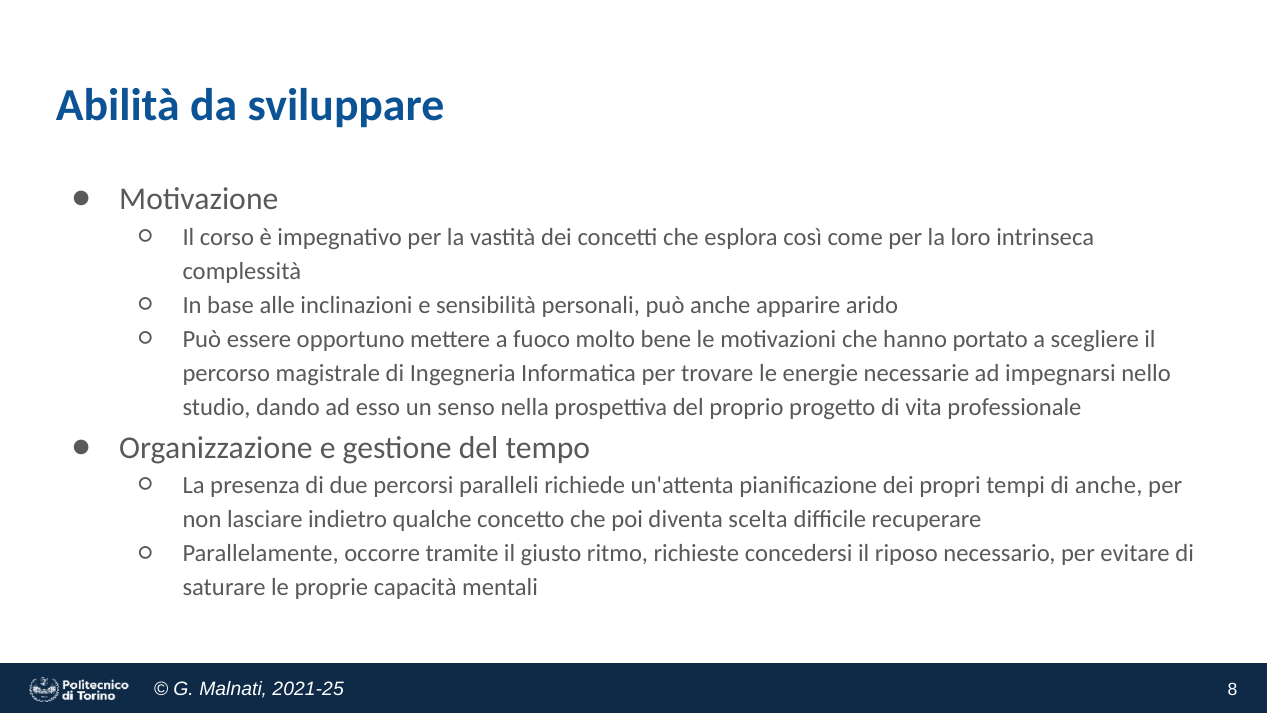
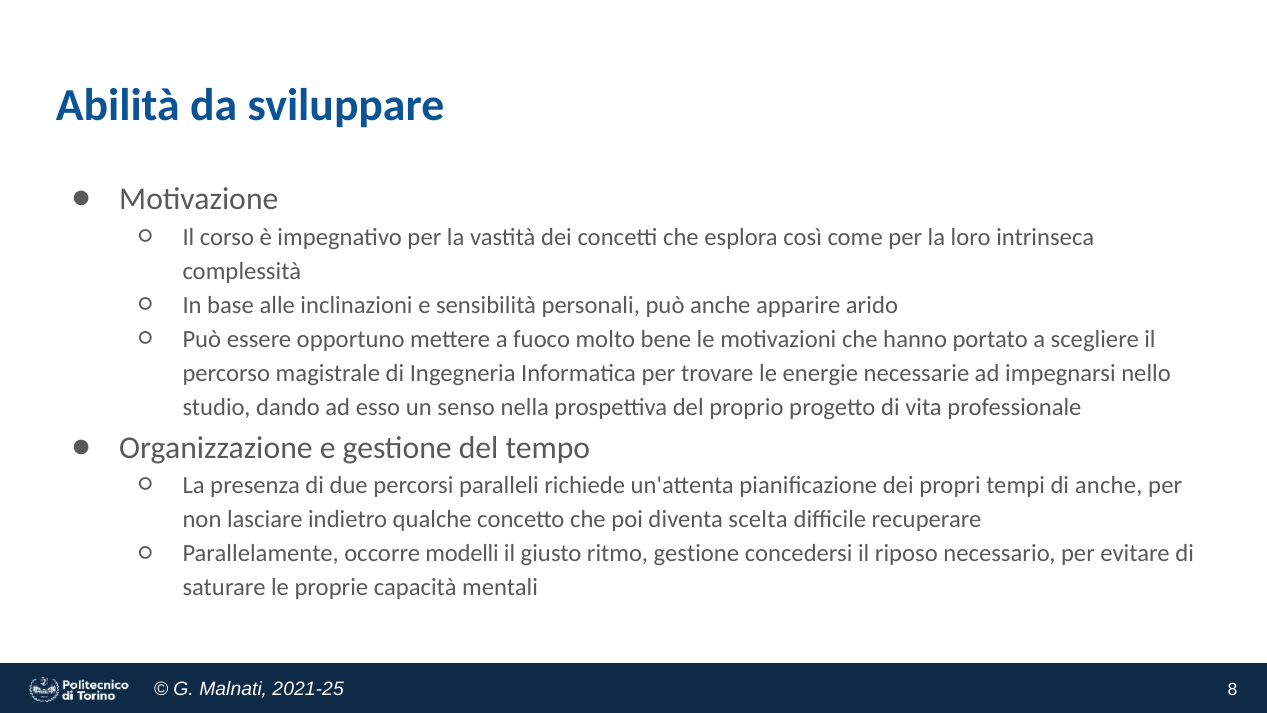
tramite: tramite -> modelli (462, 553)
ritmo richieste: richieste -> gestione (696, 553)
